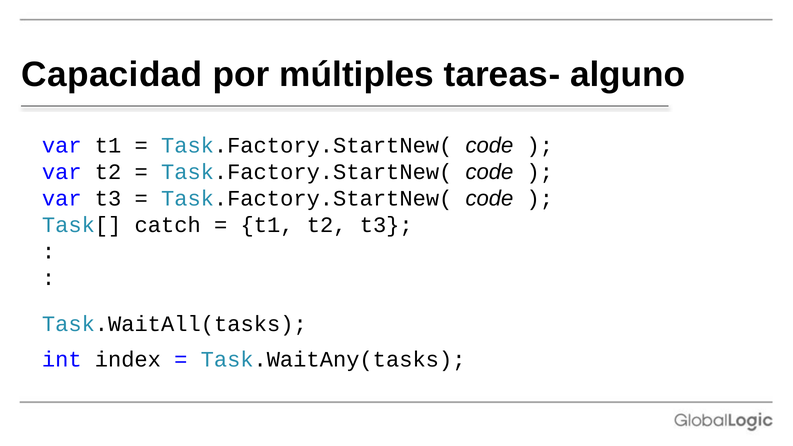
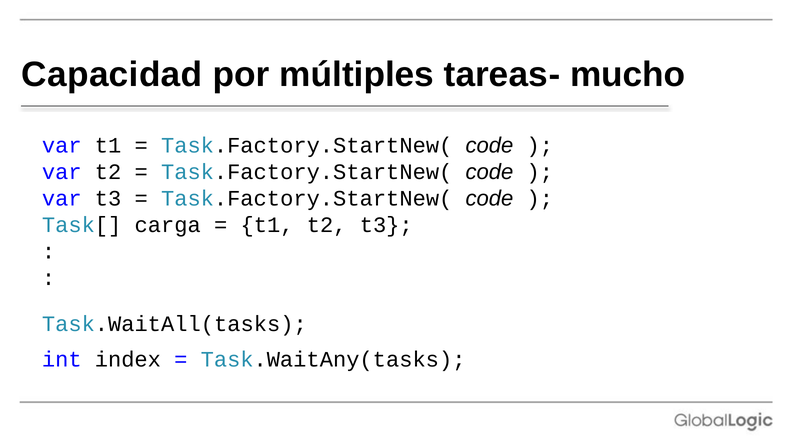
alguno: alguno -> mucho (628, 75)
catch: catch -> carga (168, 225)
